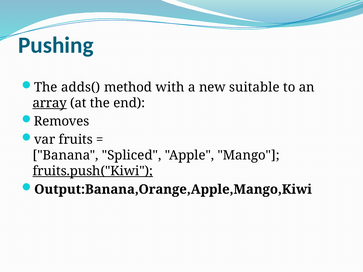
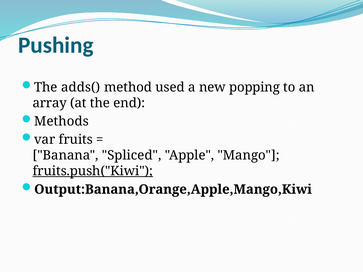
with: with -> used (170, 87)
suitable: suitable -> popping (255, 87)
array underline: present -> none (50, 103)
Removes: Removes -> Methods (61, 121)
